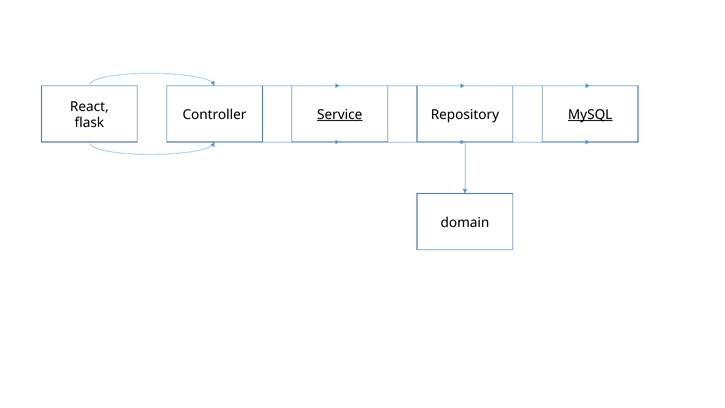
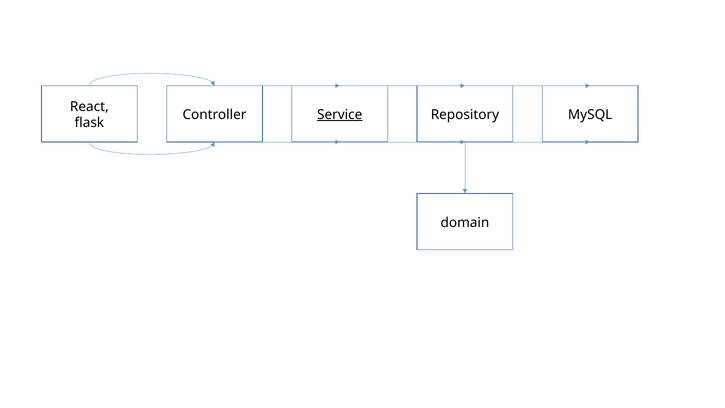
MySQL underline: present -> none (590, 115)
